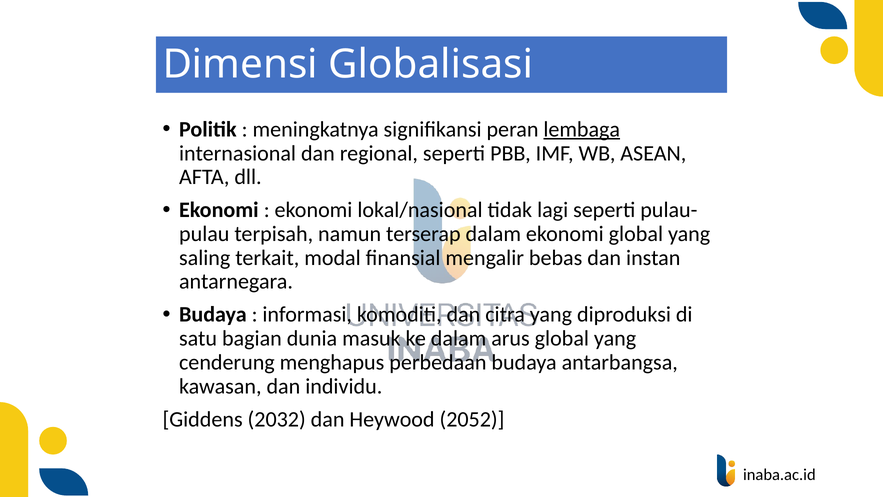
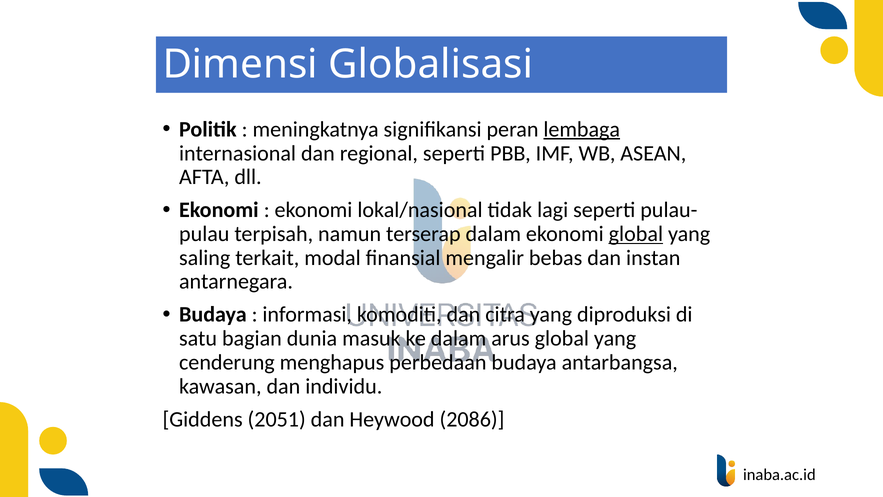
global underline: none -> present (636, 234)
2032: 2032 -> 2051 (277, 419)
2052: 2052 -> 2086 (472, 419)
